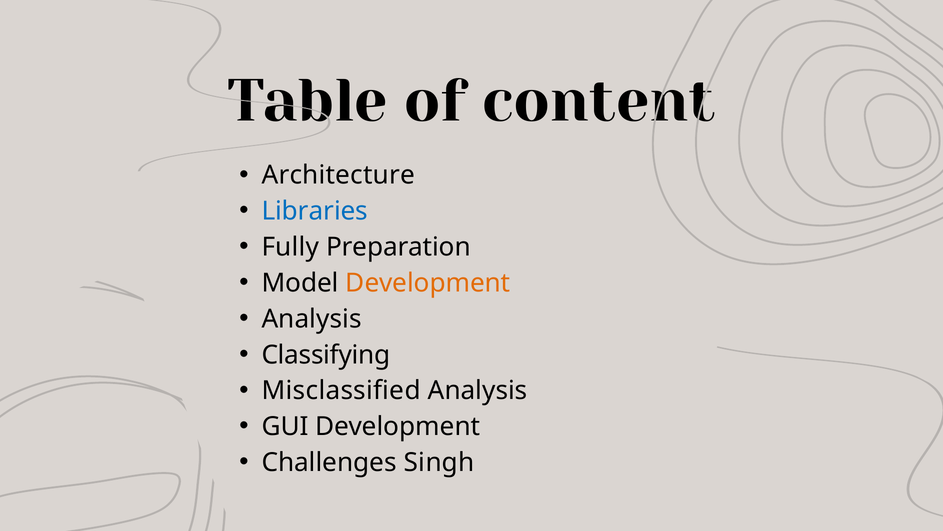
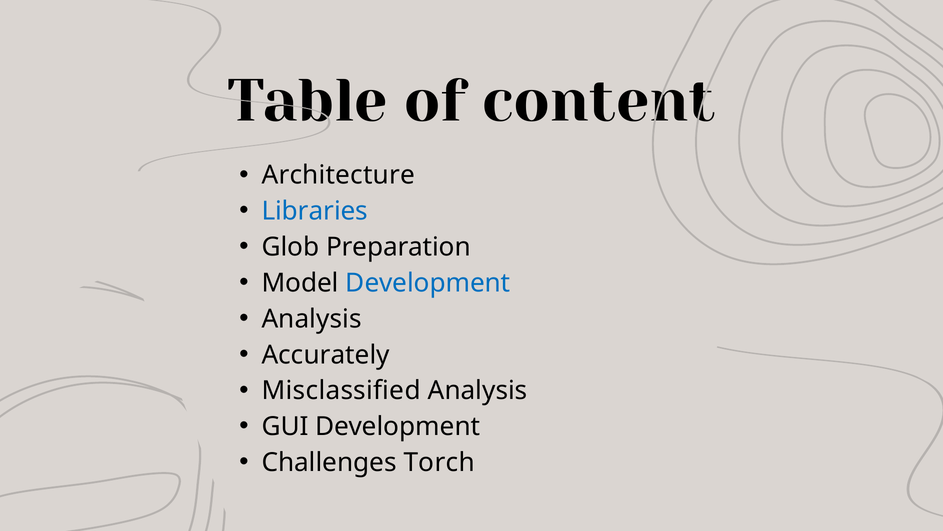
Fully: Fully -> Glob (291, 247)
Development colour: orange -> blue (428, 283)
Classifying: Classifying -> Accurately (326, 355)
Singh: Singh -> Torch (439, 462)
